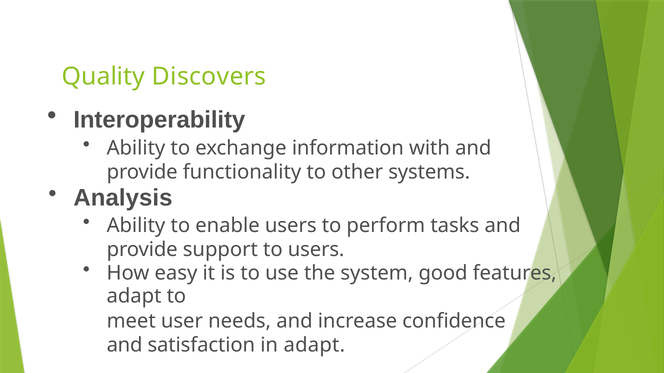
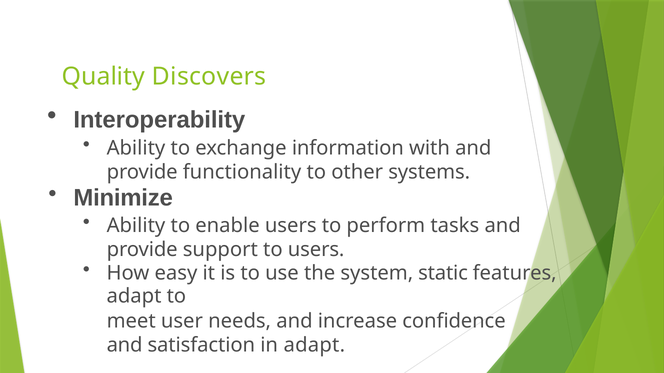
Analysis: Analysis -> Minimize (123, 198)
good: good -> static (443, 273)
